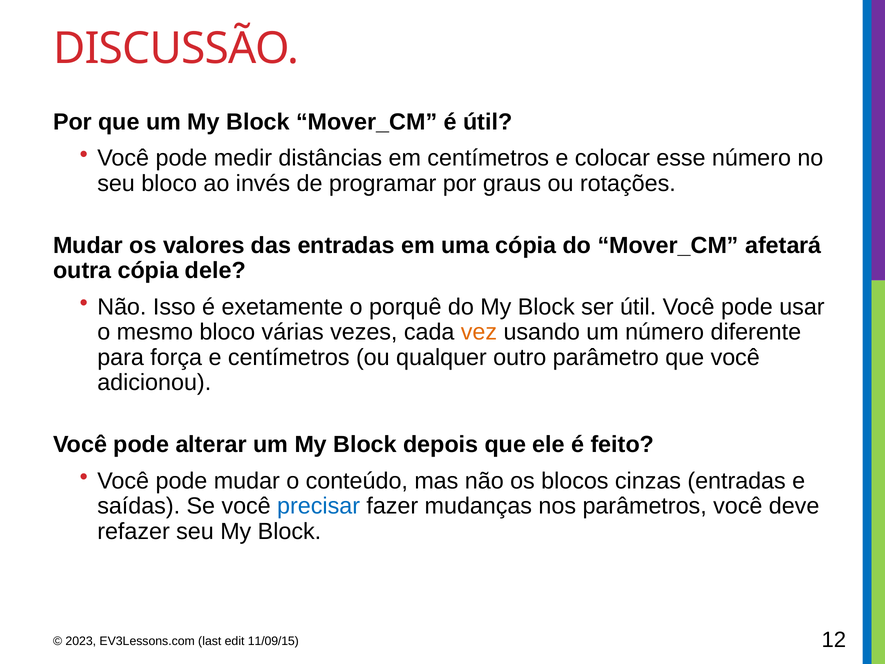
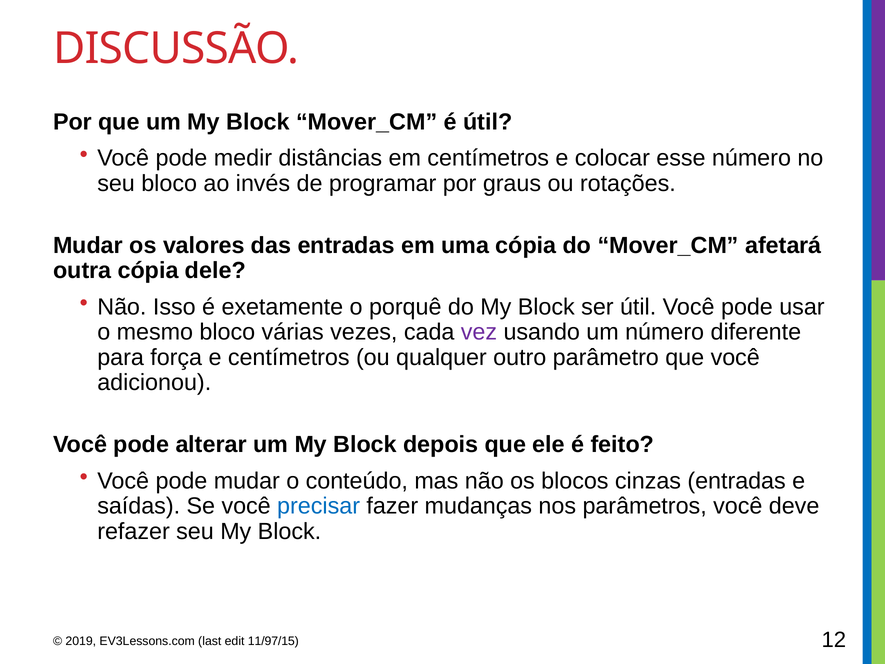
vez colour: orange -> purple (479, 332)
2023: 2023 -> 2019 (81, 641)
11/09/15: 11/09/15 -> 11/97/15 (273, 641)
